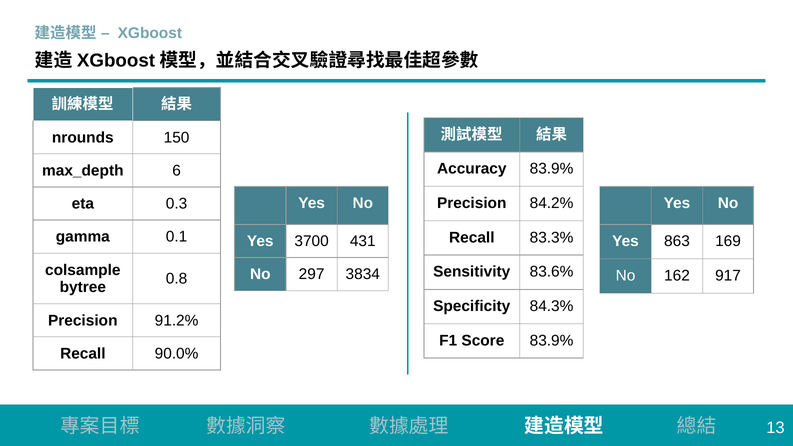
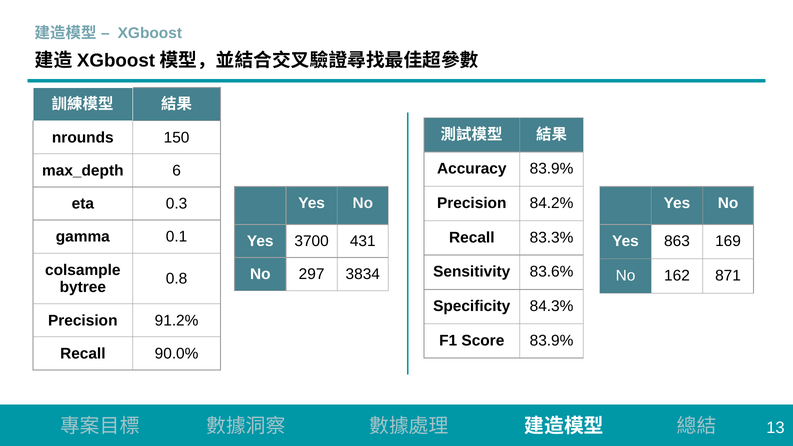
917: 917 -> 871 (728, 276)
